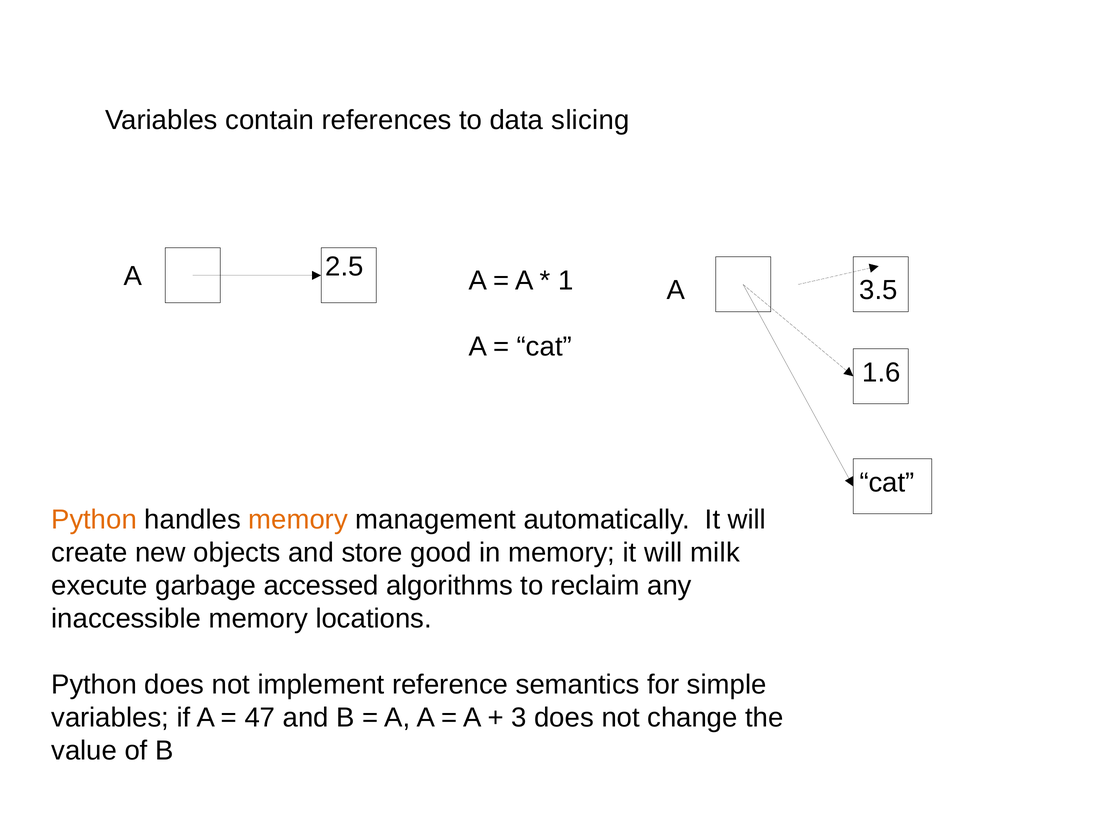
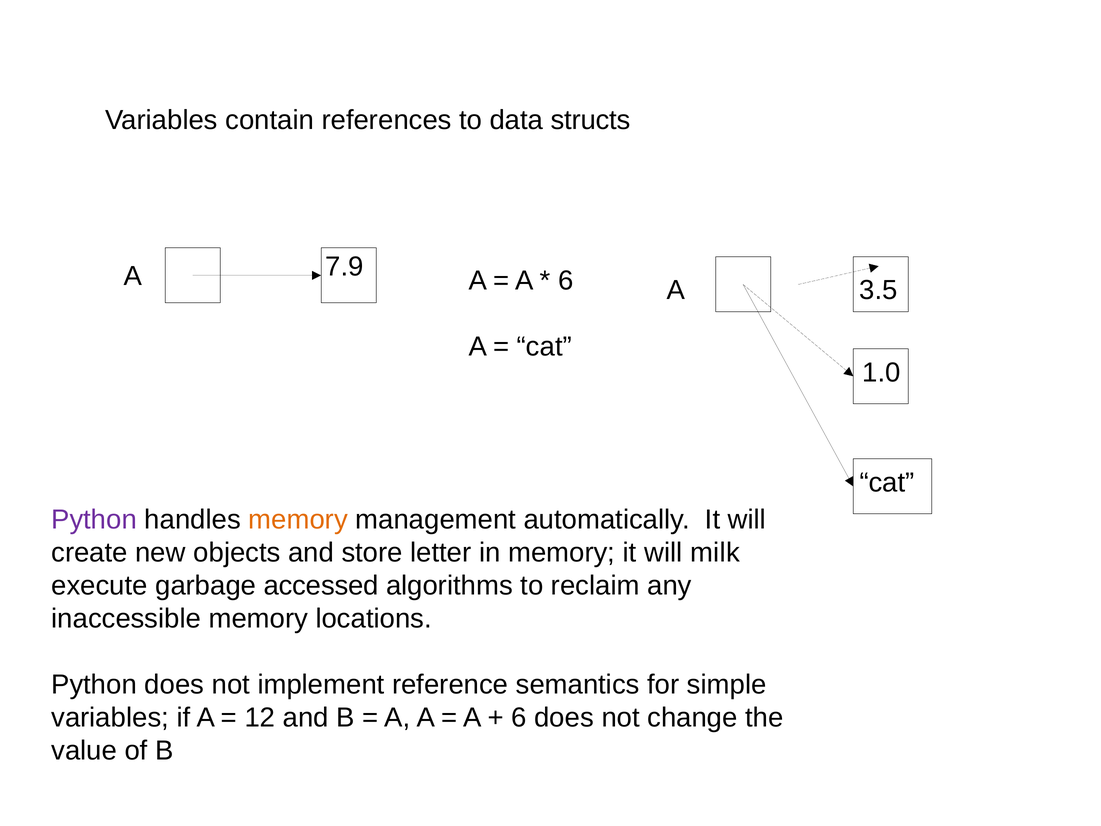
slicing: slicing -> structs (591, 120)
2.5: 2.5 -> 7.9 (345, 267)
1: 1 -> 6 (566, 281)
1.6: 1.6 -> 1.0 (881, 372)
Python colour: orange -> purple (94, 519)
good: good -> letter (441, 552)
47: 47 -> 12 (260, 717)
3: 3 -> 6 (519, 717)
